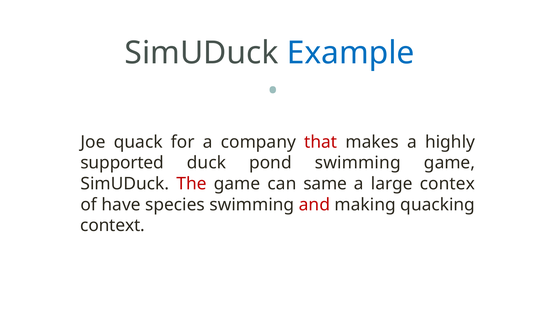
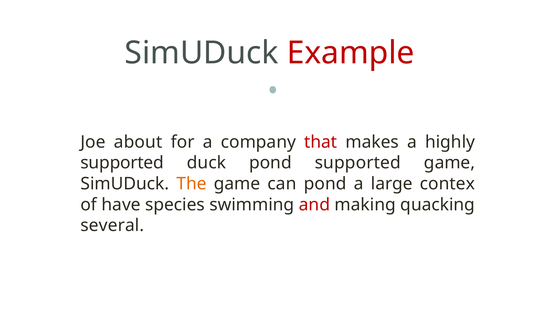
Example colour: blue -> red (351, 53)
quack: quack -> about (138, 142)
pond swimming: swimming -> supported (358, 163)
The colour: red -> orange (191, 184)
can same: same -> pond (325, 184)
context: context -> several (112, 225)
